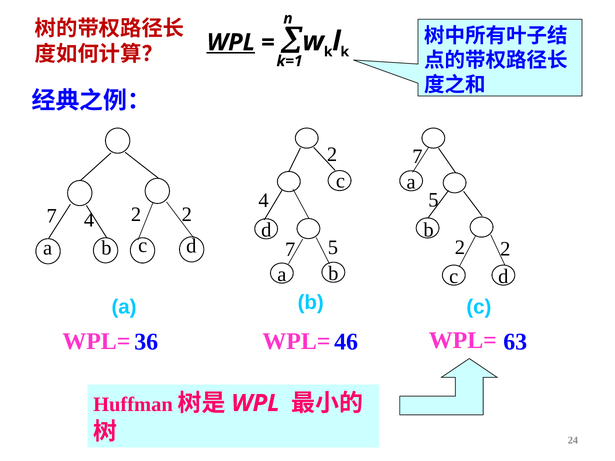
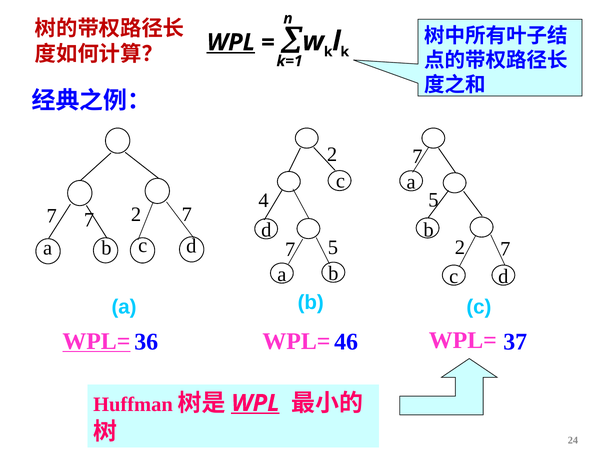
7 4: 4 -> 7 (89, 220)
2: 2 -> 7 (187, 215)
2: 2 -> 7 (505, 249)
WPL= underline: none -> present (96, 341)
63: 63 -> 37 (515, 342)
WPL underline: none -> present (255, 403)
